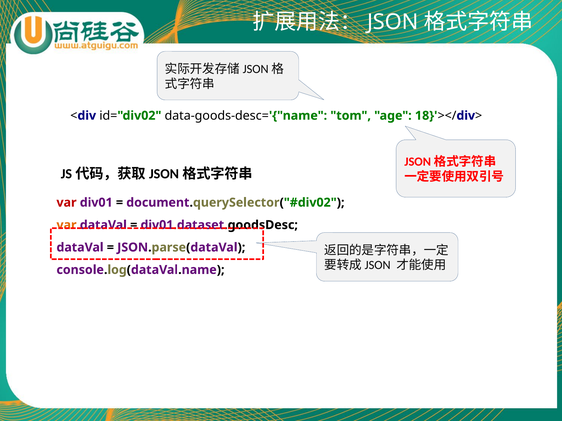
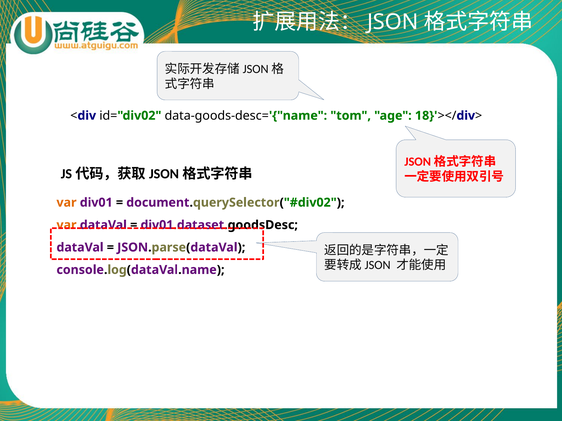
var colour: red -> orange (67, 203)
